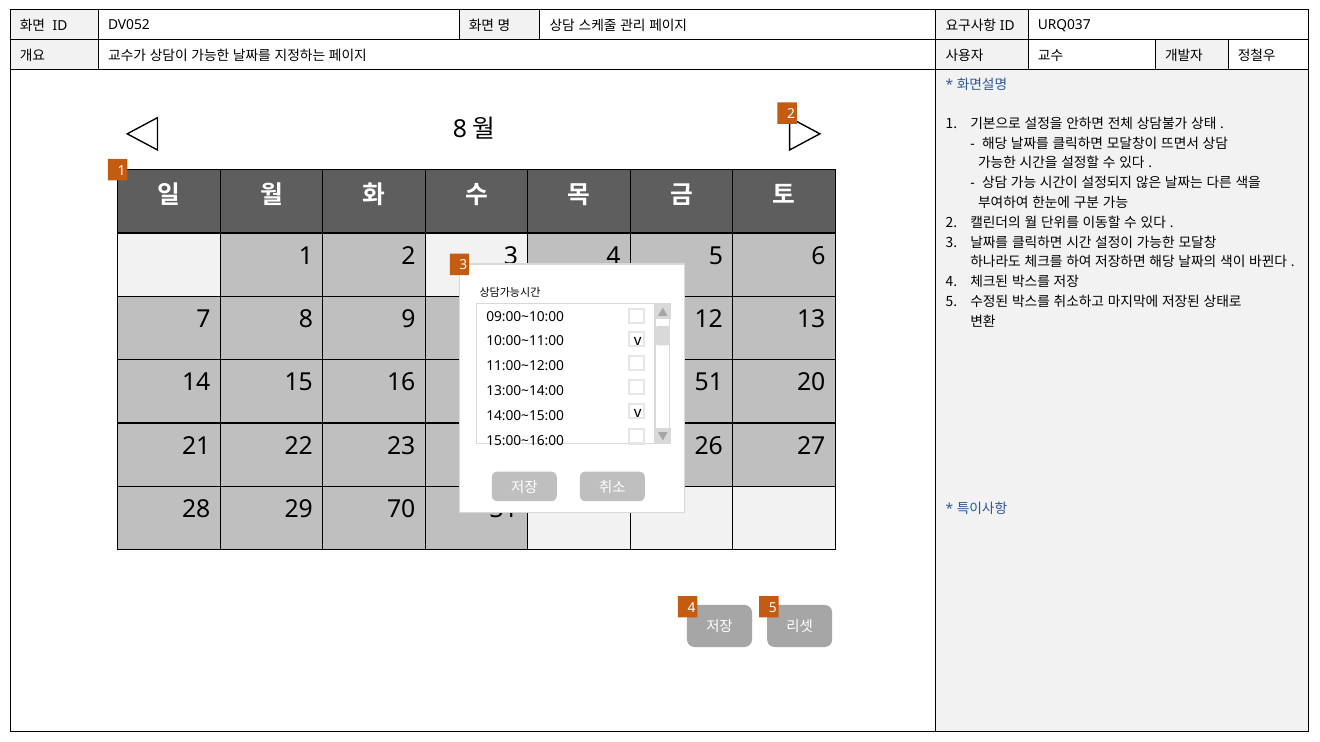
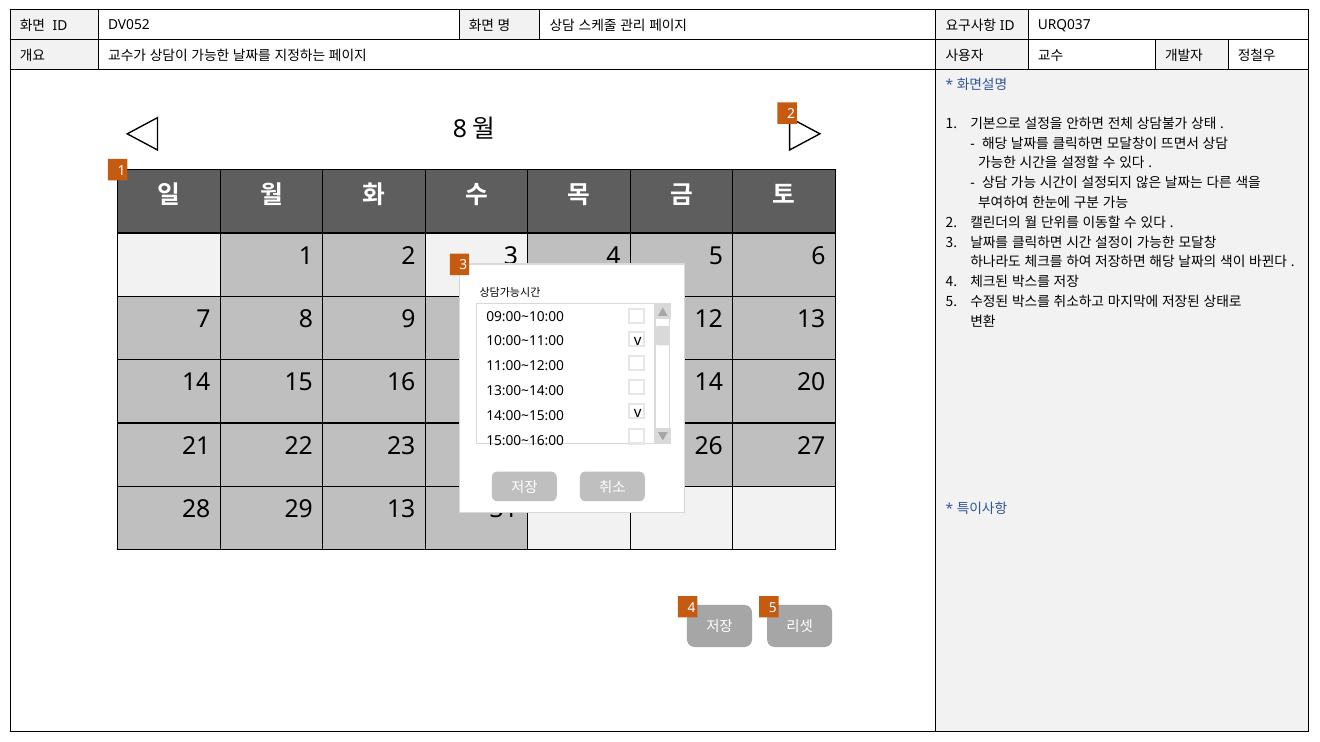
51: 51 -> 14 (709, 383)
29 70: 70 -> 13 (401, 510)
